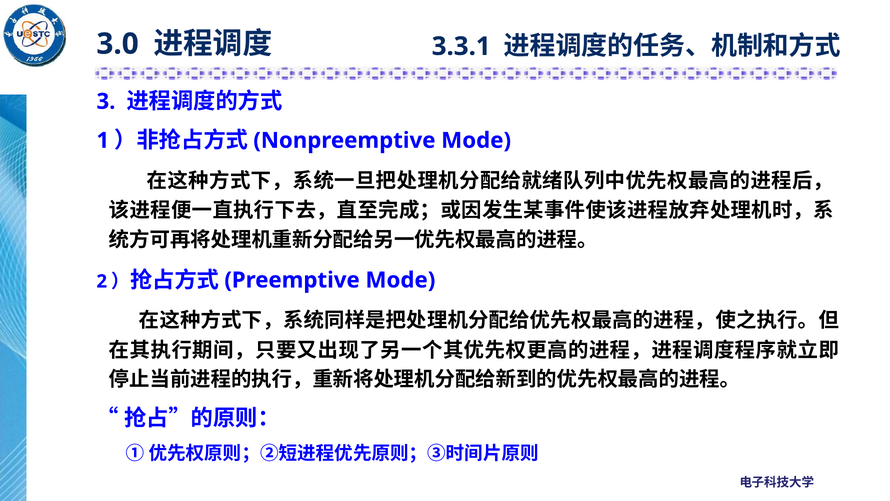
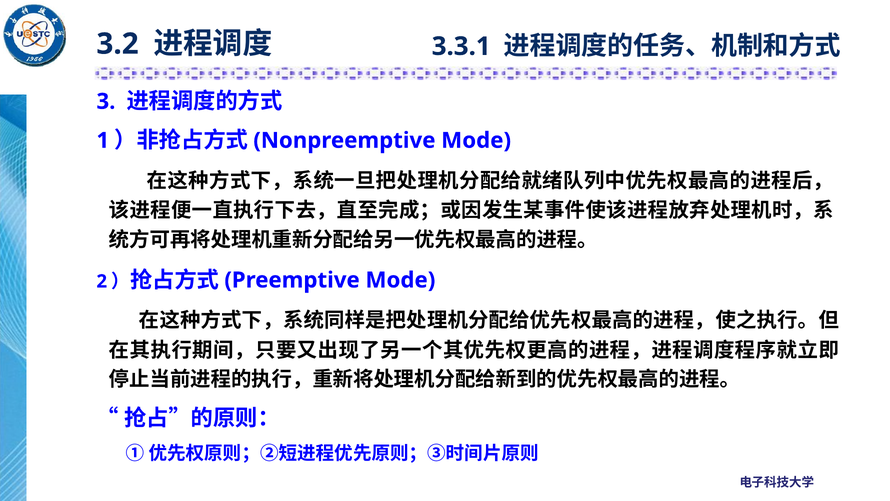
3.0: 3.0 -> 3.2 (118, 44)
